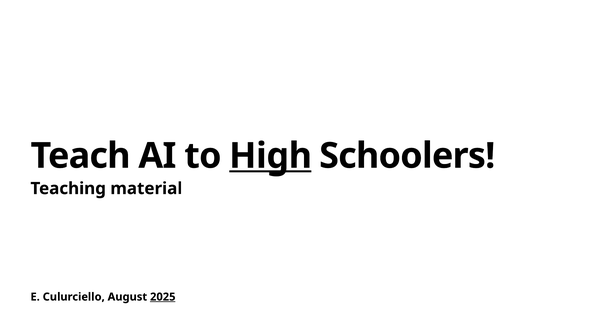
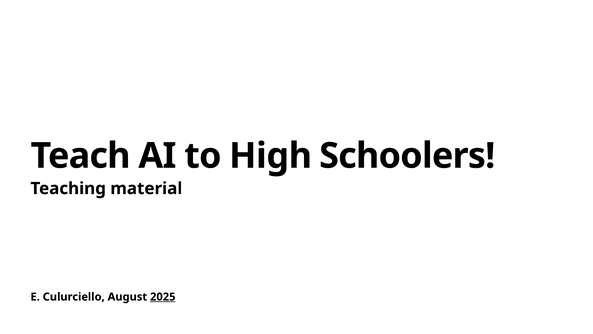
High underline: present -> none (271, 156)
